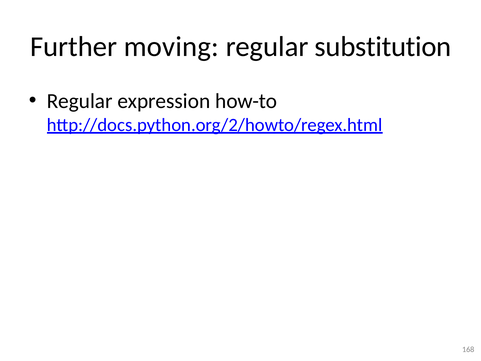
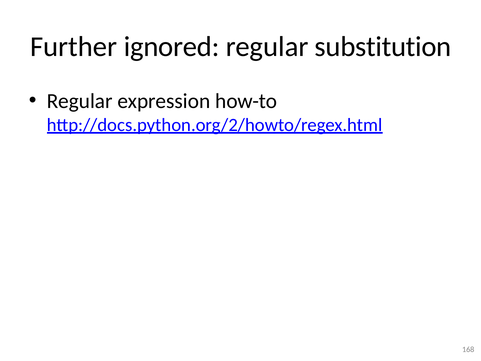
moving: moving -> ignored (172, 47)
